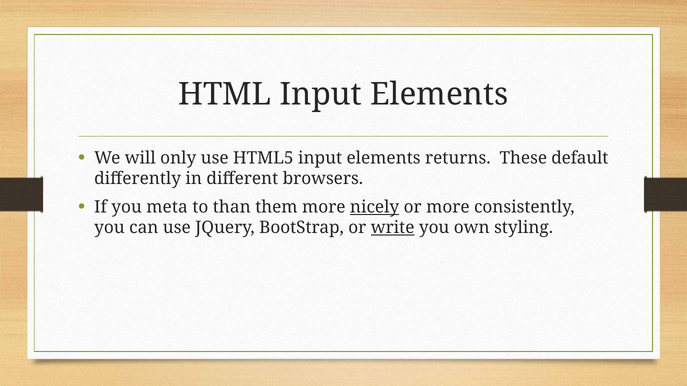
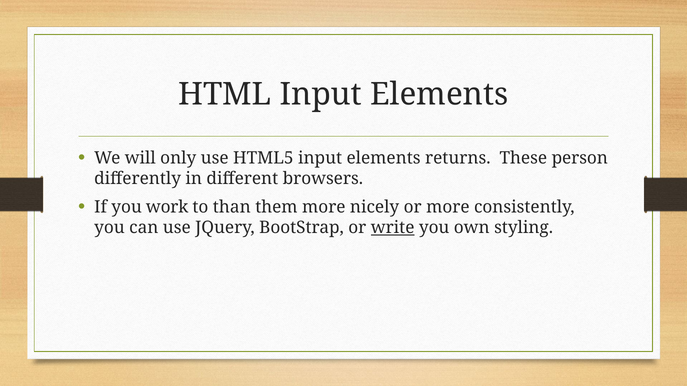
default: default -> person (580, 158)
meta: meta -> work (167, 207)
nicely underline: present -> none (375, 207)
